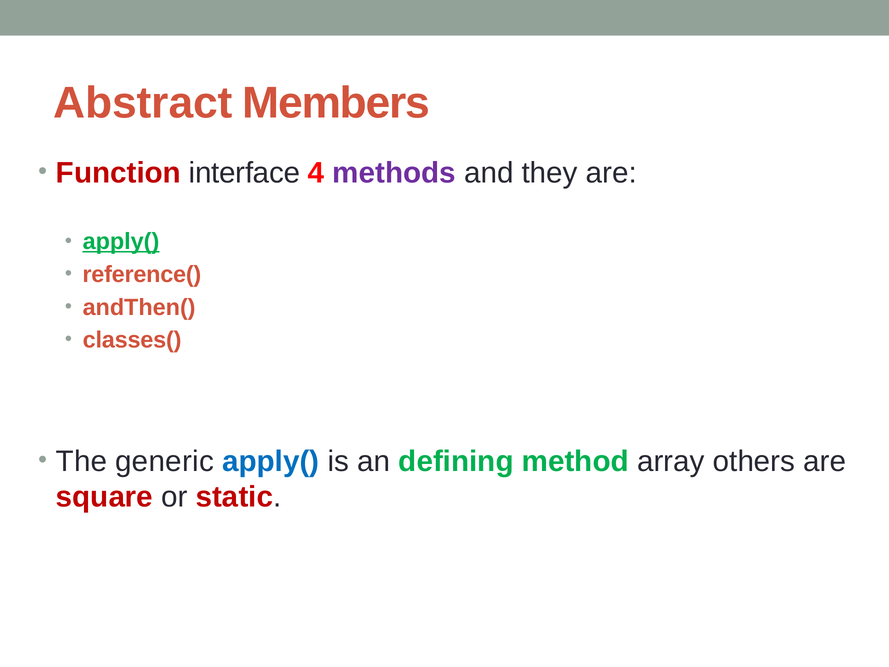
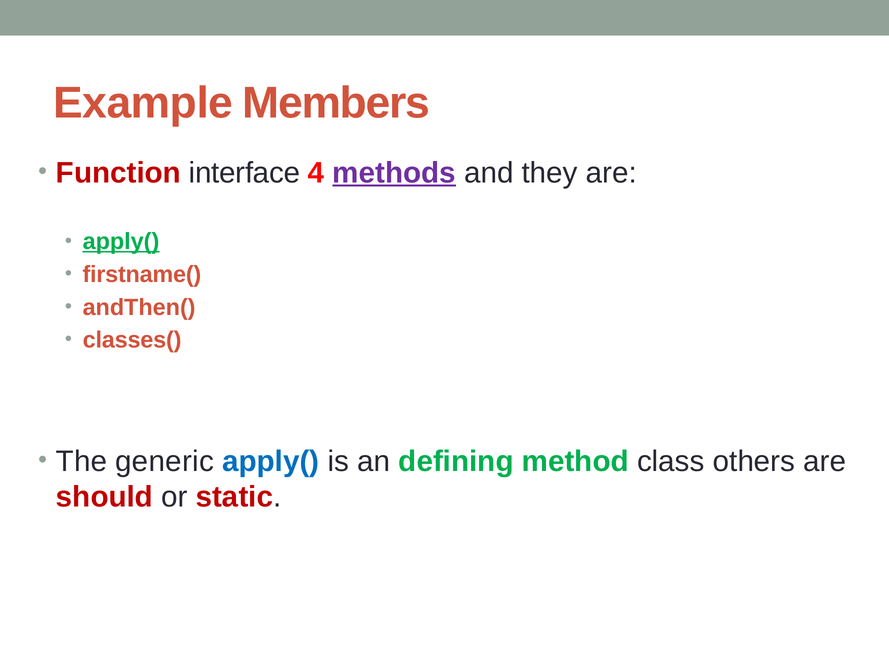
Abstract: Abstract -> Example (143, 103)
methods underline: none -> present (394, 173)
reference(: reference( -> firstname( (142, 274)
array: array -> class (671, 461)
square: square -> should (104, 497)
